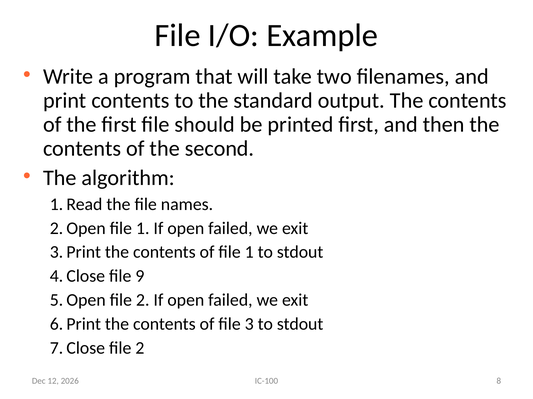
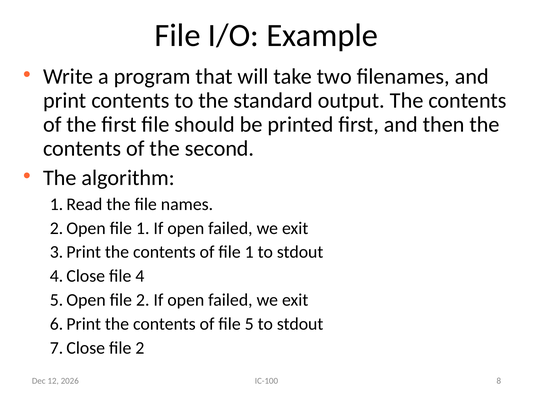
9: 9 -> 4 (140, 277)
3: 3 -> 5 (249, 325)
